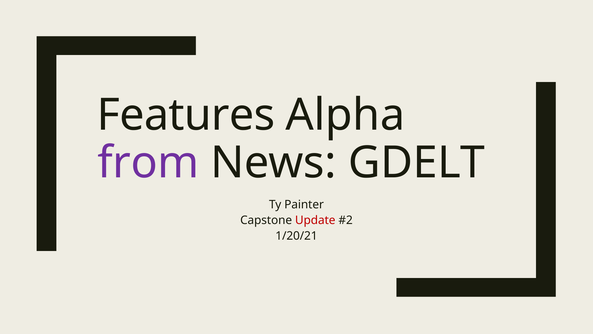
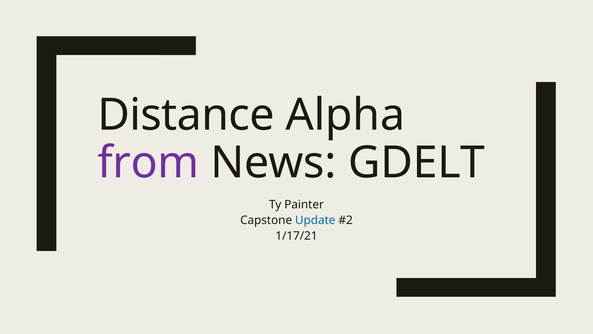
Features: Features -> Distance (186, 115)
Update colour: red -> blue (315, 220)
1/20/21: 1/20/21 -> 1/17/21 (296, 236)
